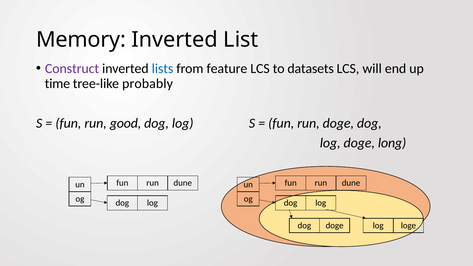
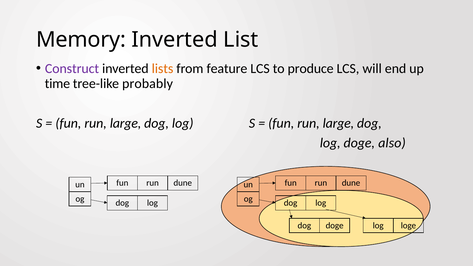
lists colour: blue -> orange (163, 69)
datasets: datasets -> produce (311, 69)
good: good -> large (126, 123)
doge: doge -> large (338, 123)
long: long -> also (392, 143)
